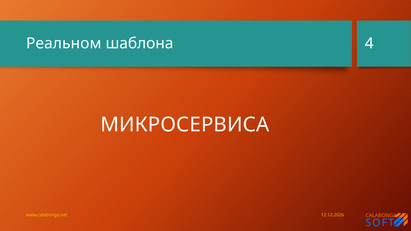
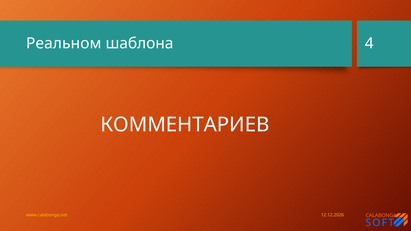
МИКРОСЕРВИСА: МИКРОСЕРВИСА -> КОММЕНТАРИЕВ (185, 125)
